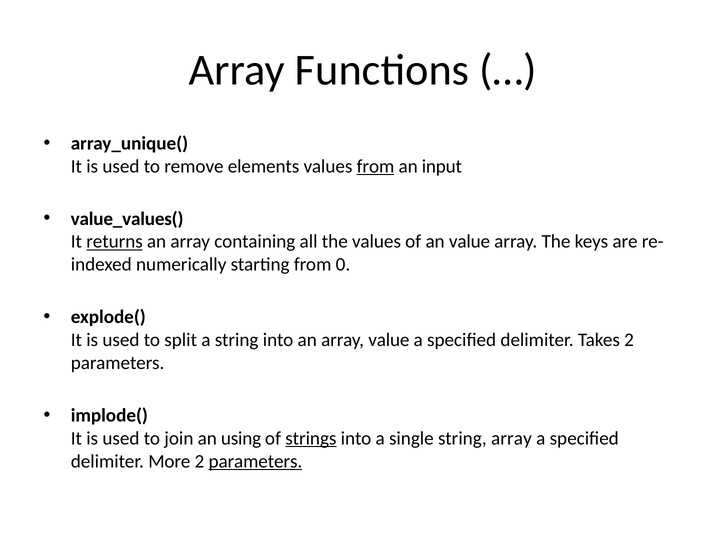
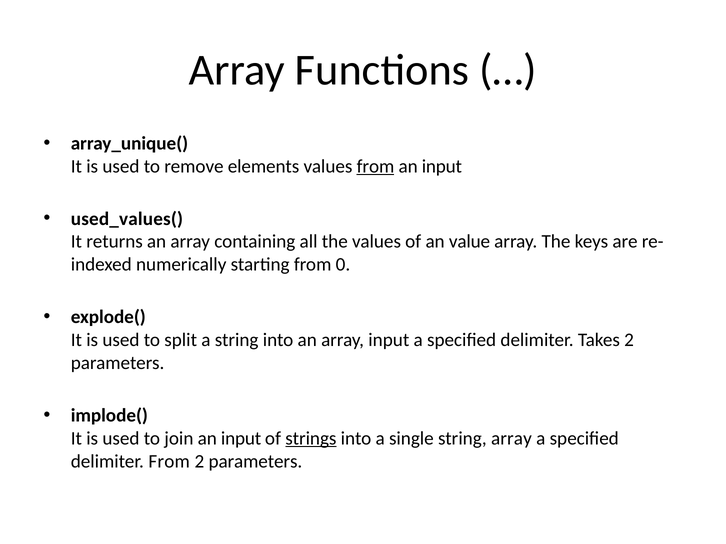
value_values(: value_values( -> used_values( (127, 219)
returns underline: present -> none (115, 242)
array value: value -> input (389, 340)
join an using: using -> input (241, 439)
delimiter More: More -> From (169, 462)
parameters underline: present -> none (255, 462)
